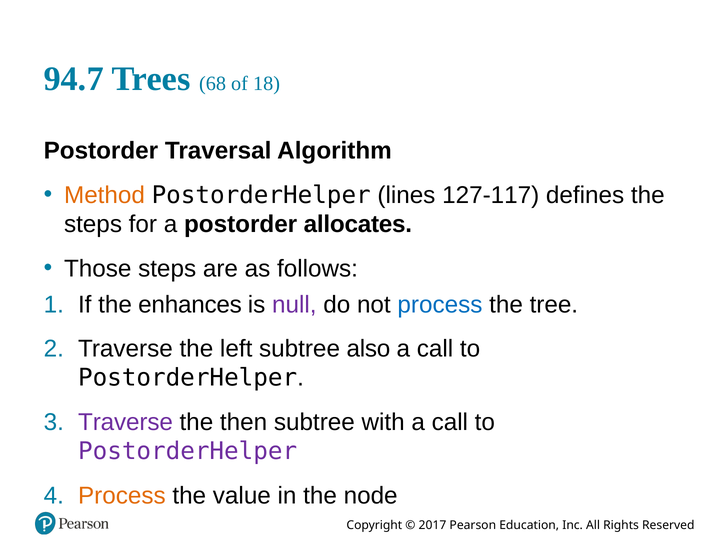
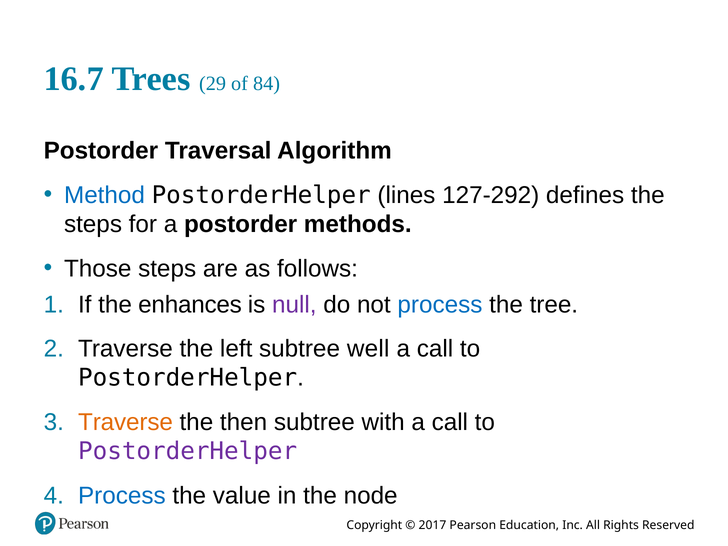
94.7: 94.7 -> 16.7 (74, 79)
68: 68 -> 29 (213, 84)
18: 18 -> 84 (267, 84)
Method colour: orange -> blue (104, 195)
127-117: 127-117 -> 127-292 (491, 195)
allocates: allocates -> methods (358, 224)
also: also -> well (368, 349)
Traverse colour: purple -> orange (126, 422)
Process colour: orange -> blue (122, 496)
